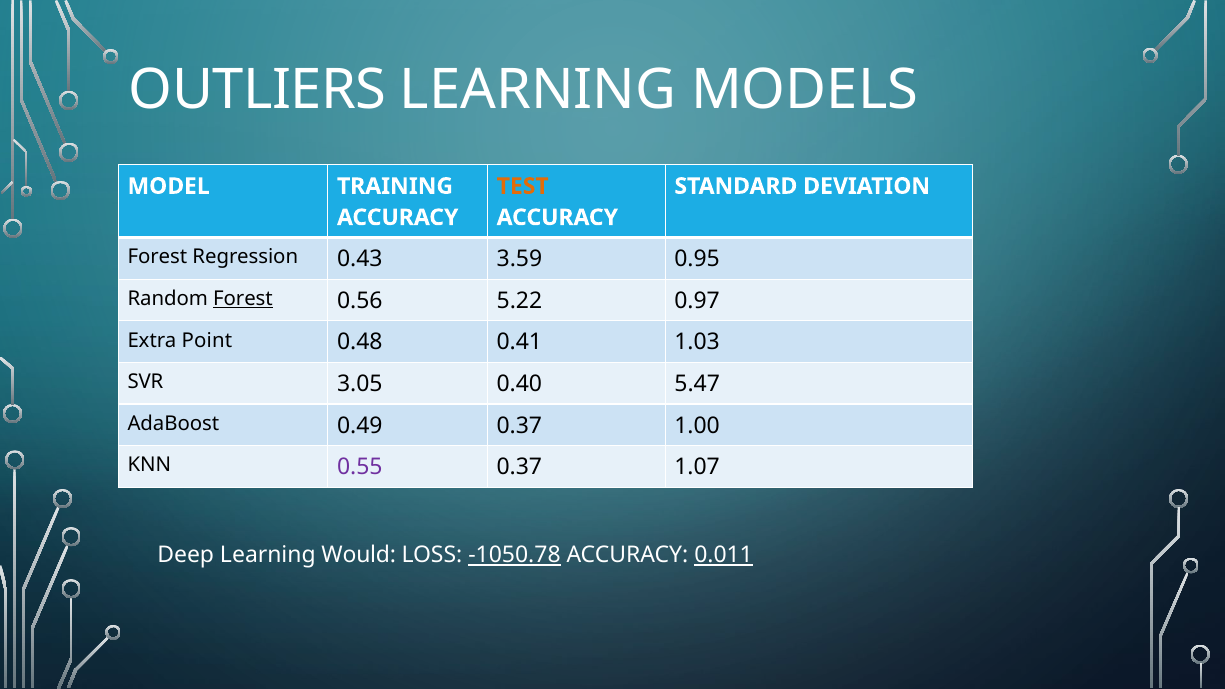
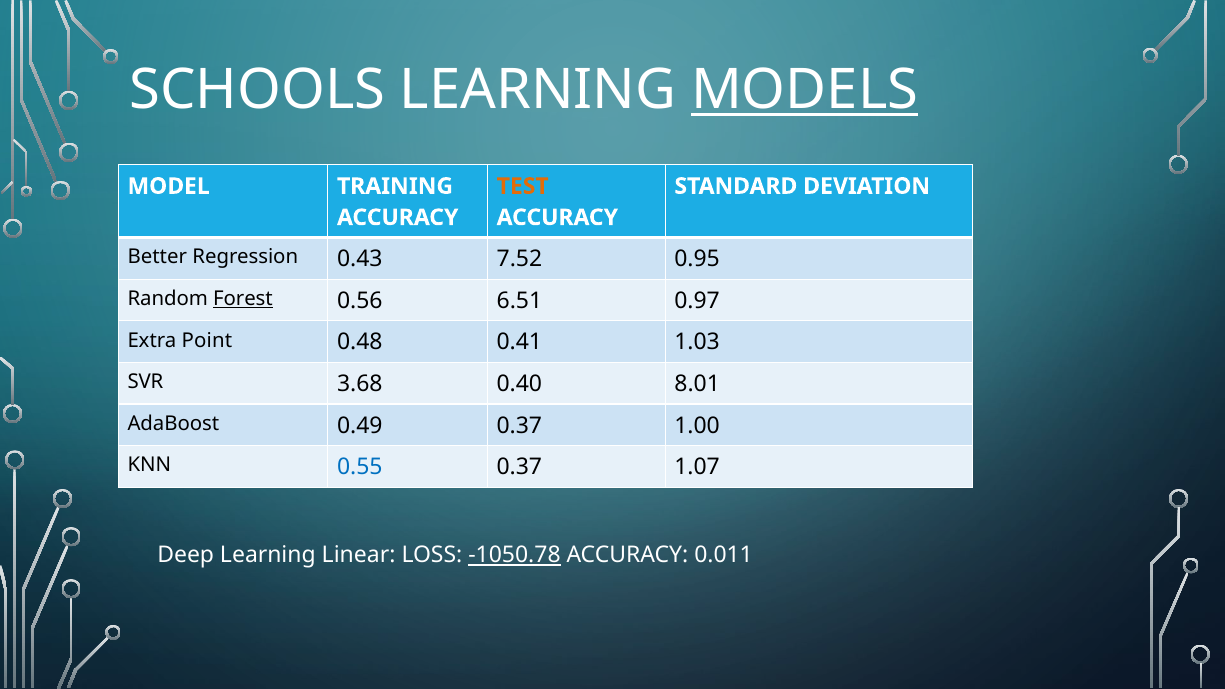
OUTLIERS: OUTLIERS -> SCHOOLS (257, 90)
MODELS underline: none -> present (805, 90)
Forest: Forest -> Better (157, 257)
3.59: 3.59 -> 7.52 (519, 259)
5.22: 5.22 -> 6.51 (519, 301)
3.05: 3.05 -> 3.68 (360, 384)
5.47: 5.47 -> 8.01 (697, 384)
0.55 colour: purple -> blue (360, 467)
Would: Would -> Linear (359, 555)
0.011 underline: present -> none (724, 555)
